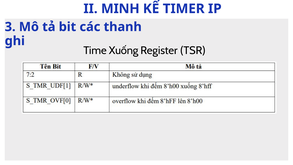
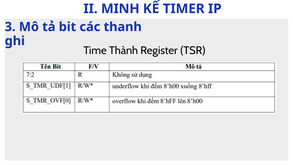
Xuống: Xuống -> Thành (124, 50)
